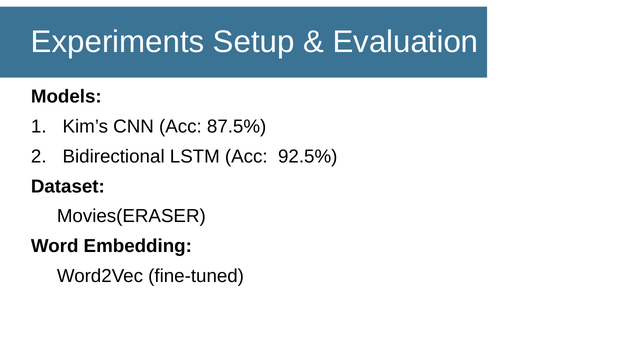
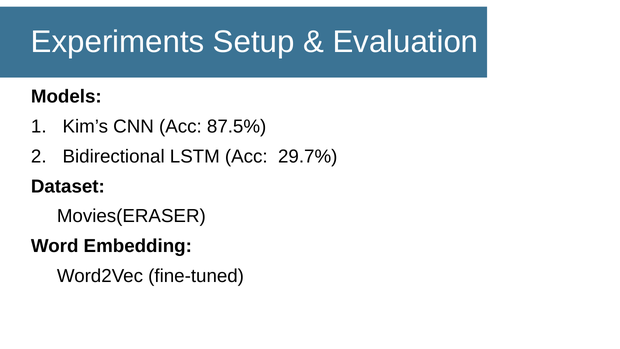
92.5%: 92.5% -> 29.7% (308, 156)
